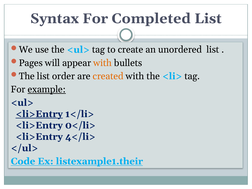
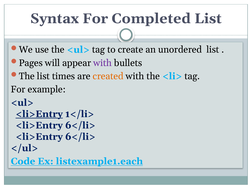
with colour: orange -> purple (103, 63)
order: order -> times (64, 76)
example underline: present -> none (47, 89)
0</li>: 0</li> -> 6</li> (80, 125)
4</li>: 4</li> -> 6</li> (80, 137)
listexample1.their: listexample1.their -> listexample1.each (99, 161)
